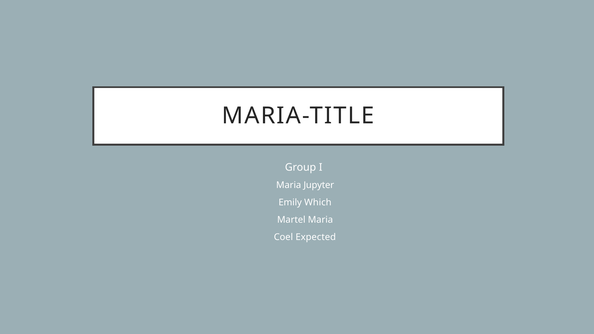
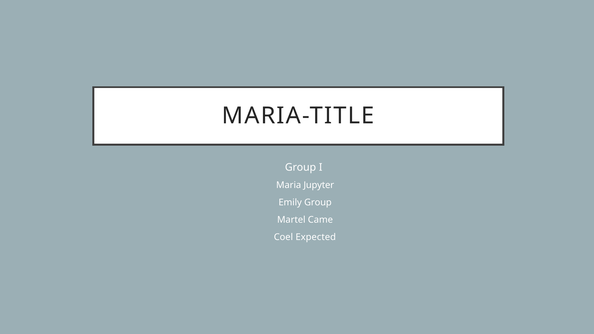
Emily Which: Which -> Group (318, 203)
Martel Maria: Maria -> Came (320, 220)
